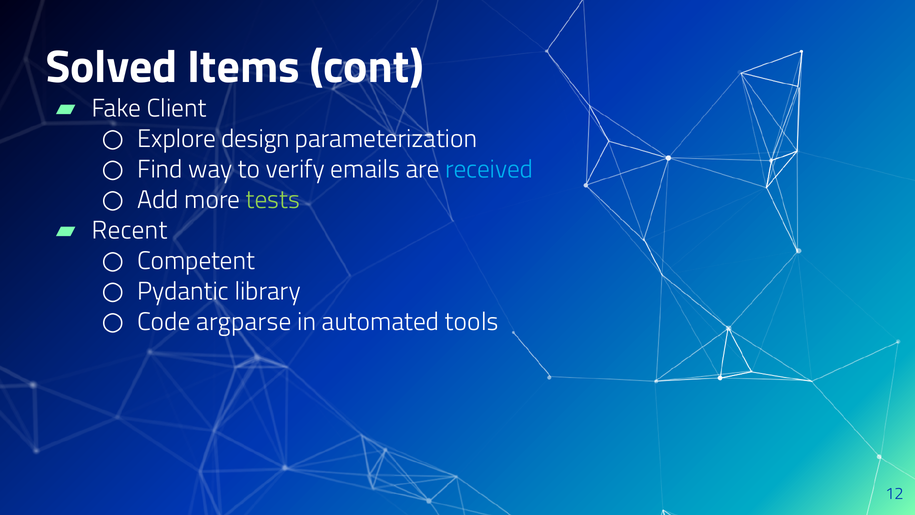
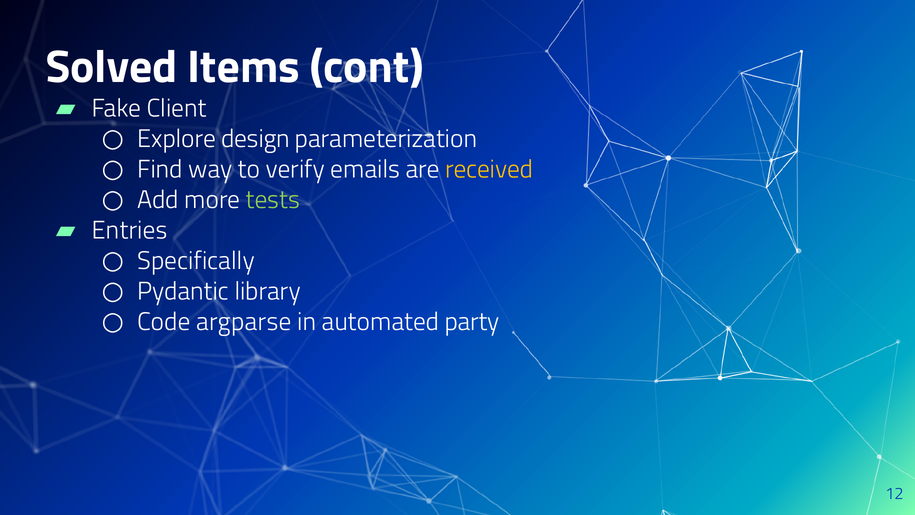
received colour: light blue -> yellow (489, 169)
Recent: Recent -> Entries (130, 230)
Competent: Competent -> Specifically (196, 261)
tools: tools -> party (472, 322)
